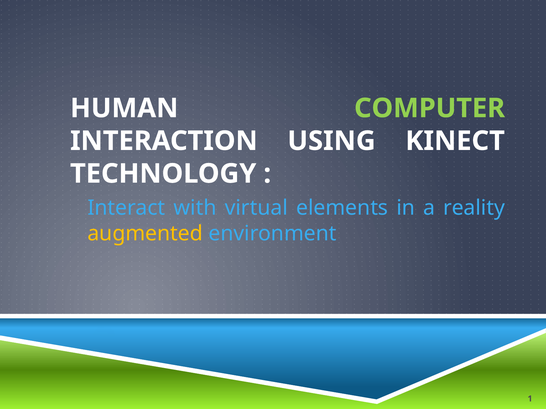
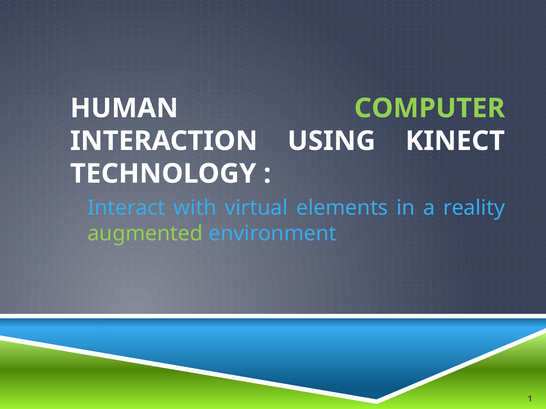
augmented colour: yellow -> light green (145, 234)
